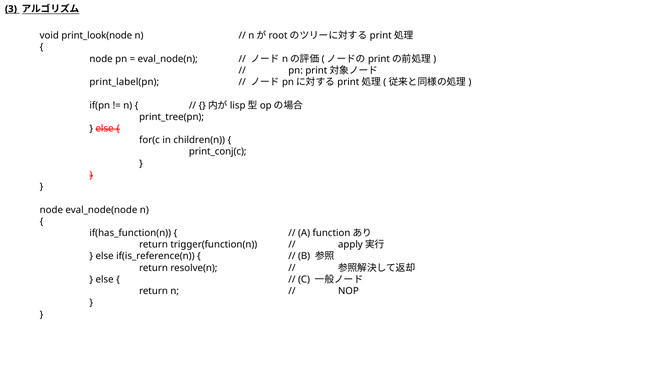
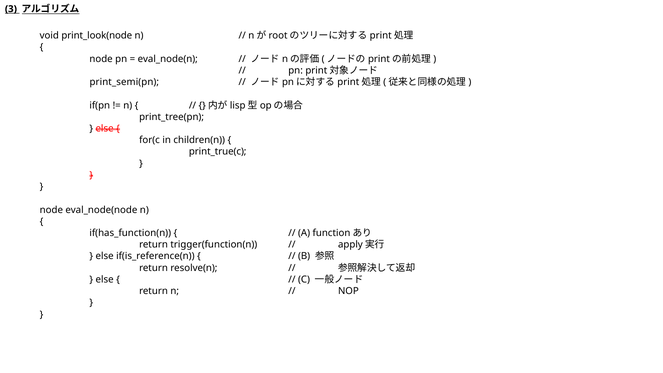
print_label(pn: print_label(pn -> print_semi(pn (124, 82)
print_conj(c: print_conj(c -> print_true(c (218, 152)
